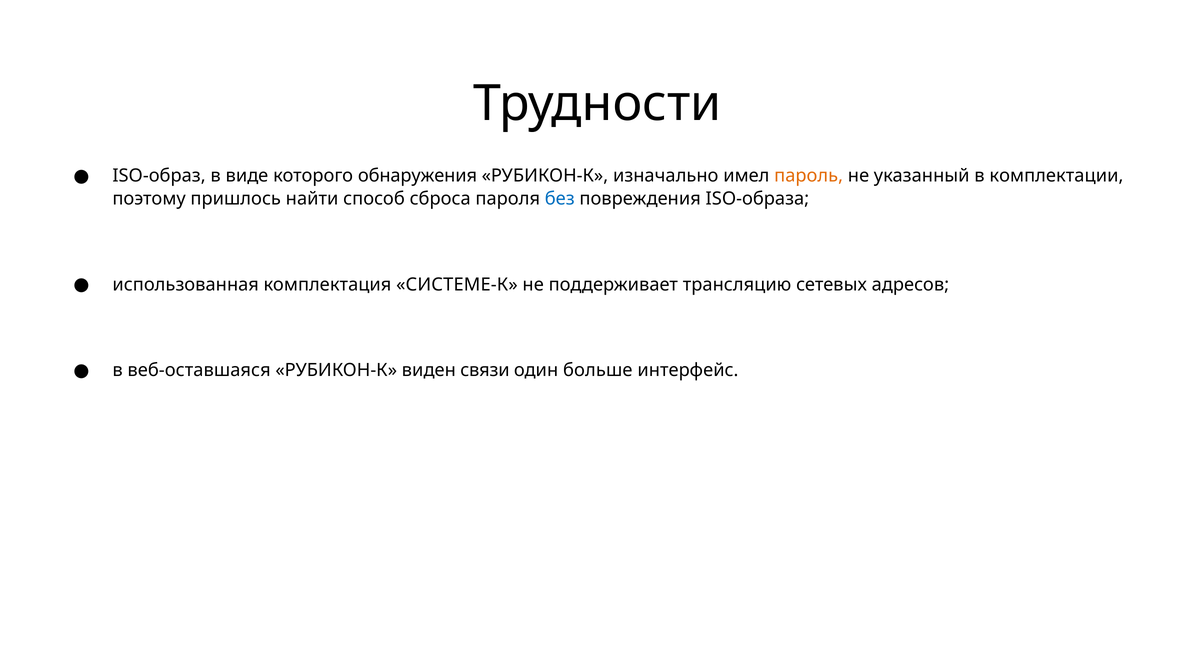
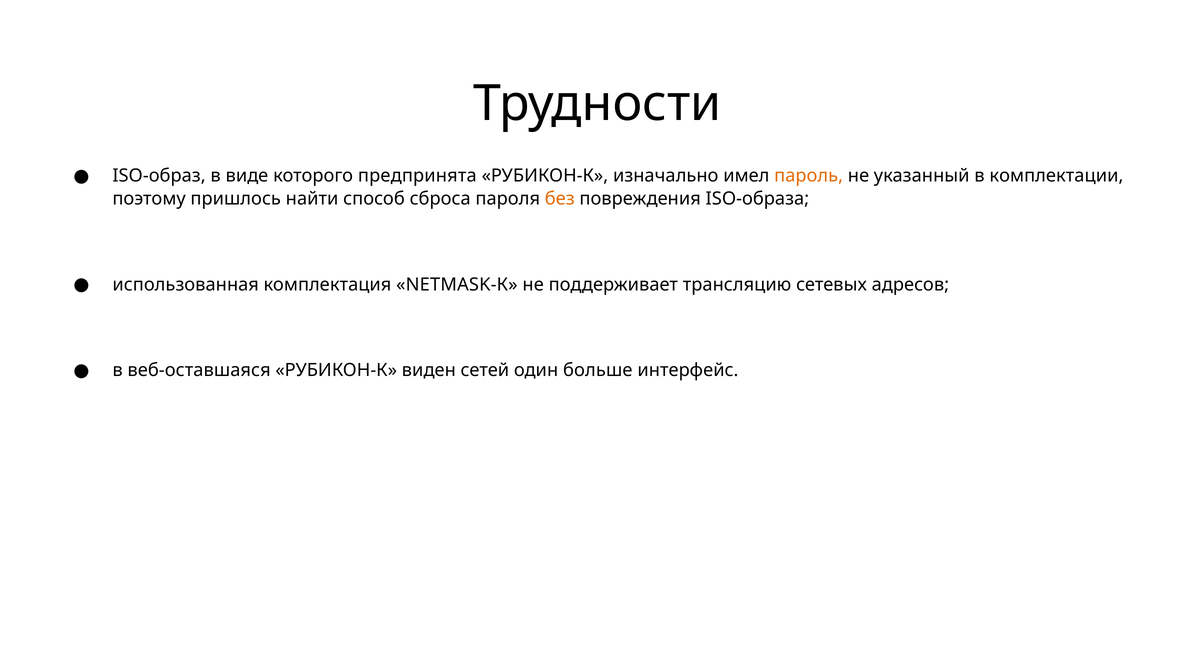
обнаружения: обнаружения -> предпринята (417, 176)
без colour: blue -> orange (560, 199)
СИСТЕМЕ-К: СИСТЕМЕ-К -> NETMASK-К (457, 285)
связи: связи -> сетей (485, 370)
